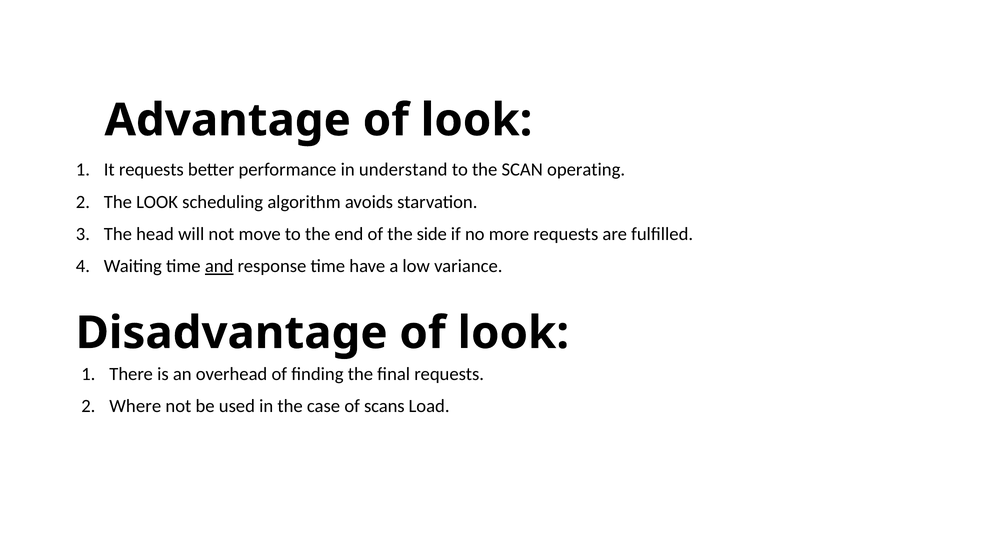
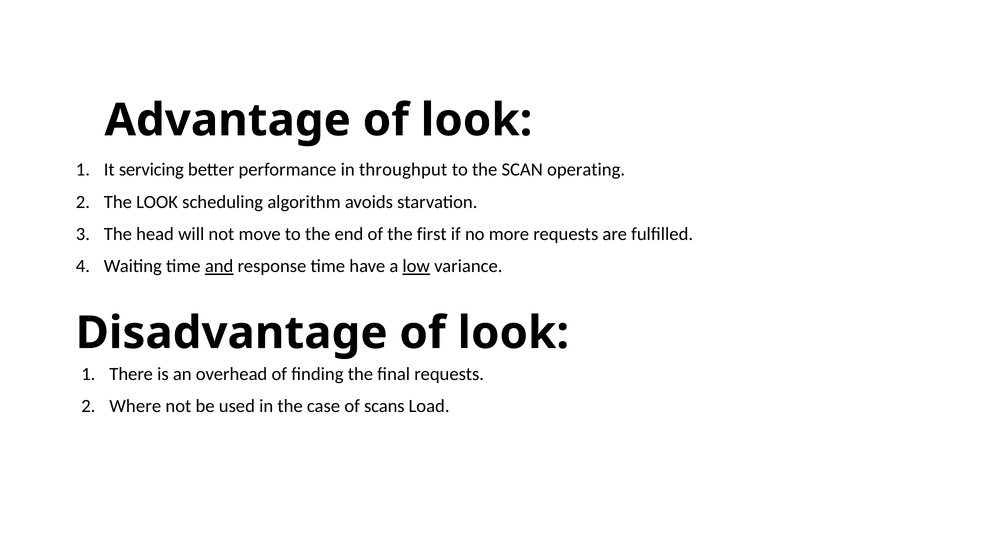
It requests: requests -> servicing (151, 170)
understand: understand -> throughput (403, 170)
side: side -> first (432, 234)
low underline: none -> present (416, 267)
